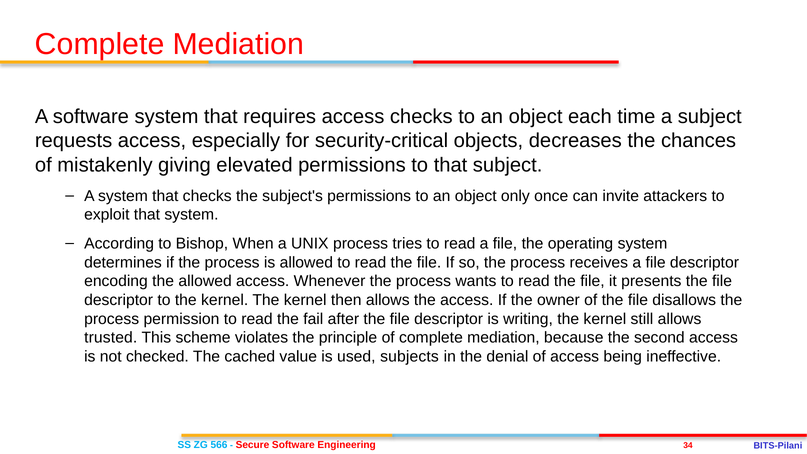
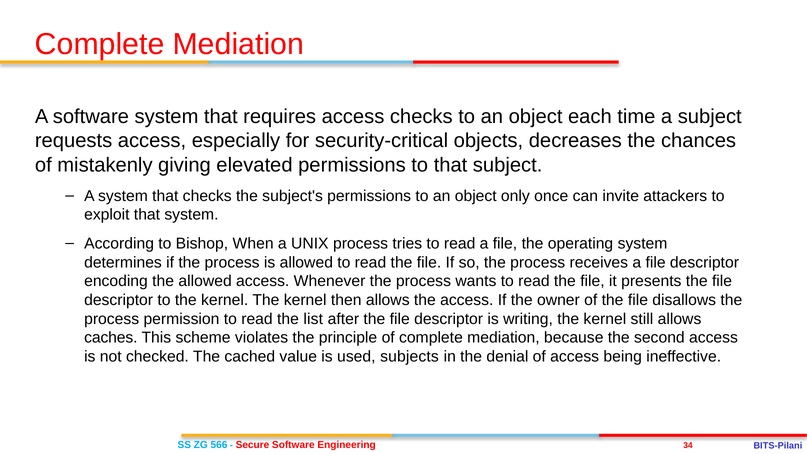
fail: fail -> list (313, 319)
trusted: trusted -> caches (111, 338)
